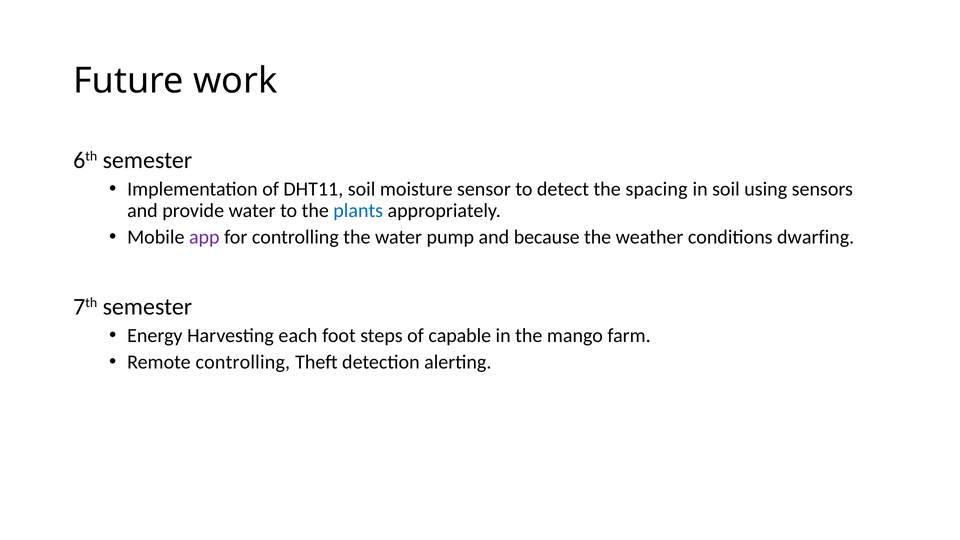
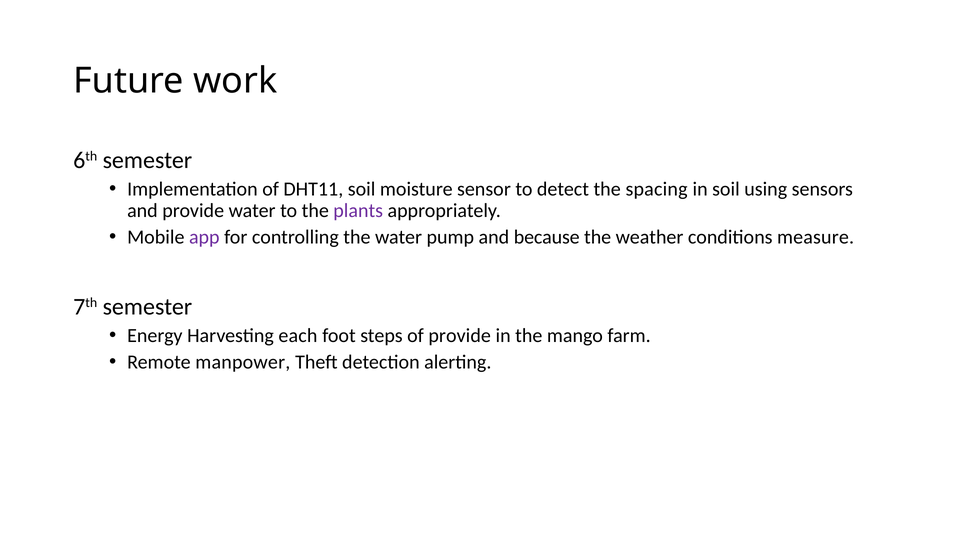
plants colour: blue -> purple (358, 211)
dwarfing: dwarfing -> measure (816, 237)
of capable: capable -> provide (460, 336)
Remote controlling: controlling -> manpower (243, 362)
